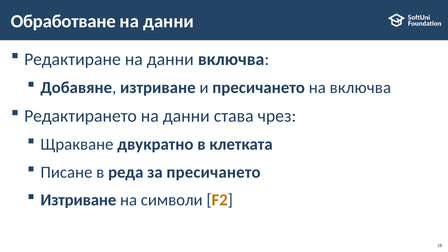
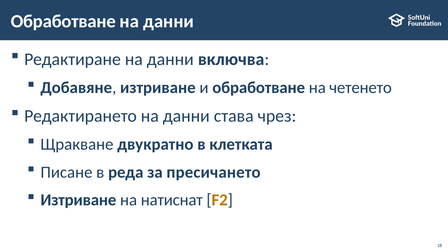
и пресичането: пресичането -> обработване (259, 88)
на включва: включва -> четенето (361, 88)
символи: символи -> натиснат (172, 200)
